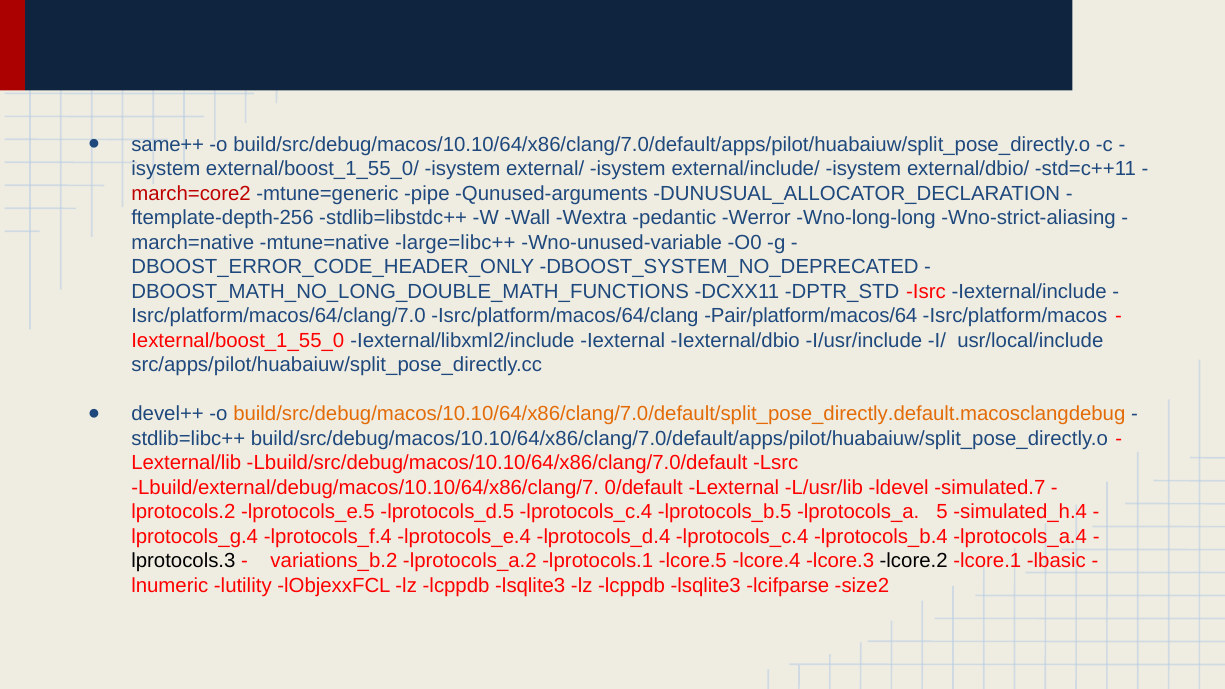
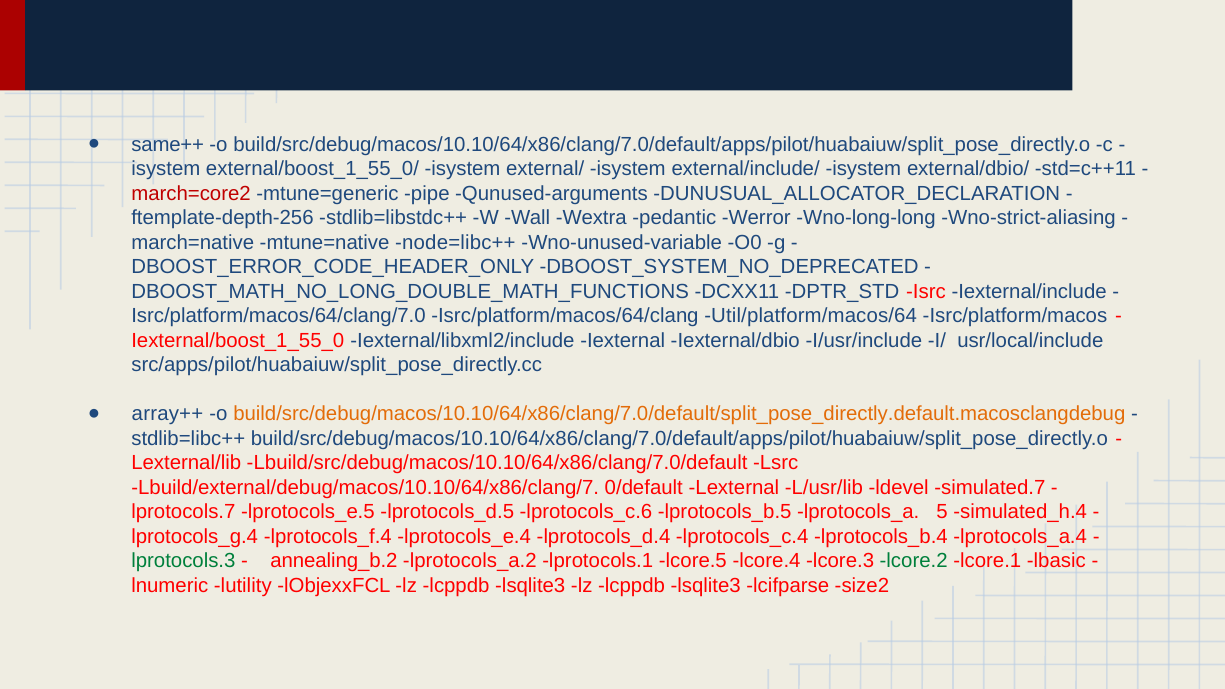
large=libc++: large=libc++ -> node=libc++ (455, 242)
Pair/platform/macos/64: Pair/platform/macos/64 -> Util/platform/macos/64 (811, 316)
devel++: devel++ -> array++ (167, 414)
lprotocols.2: lprotocols.2 -> lprotocols.7 (183, 512)
lprotocols_d.5 lprotocols_c.4: lprotocols_c.4 -> lprotocols_c.6 (586, 512)
lprotocols.3 colour: black -> green (183, 561)
variations_b.2: variations_b.2 -> annealing_b.2 (334, 561)
lcore.2 colour: black -> green (914, 561)
